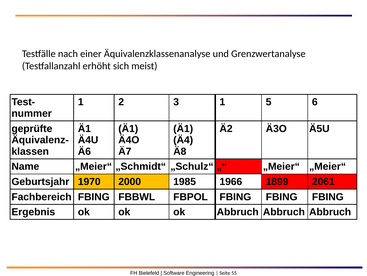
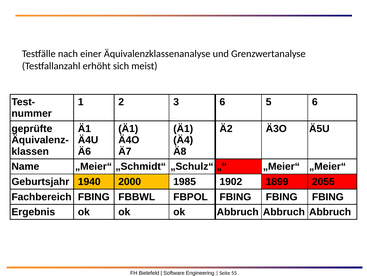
3 1: 1 -> 6 (222, 102)
1970: 1970 -> 1940 (89, 182)
1966: 1966 -> 1902 (231, 182)
2061: 2061 -> 2055 (323, 182)
